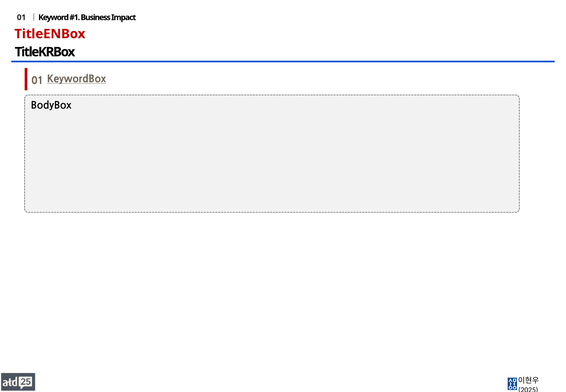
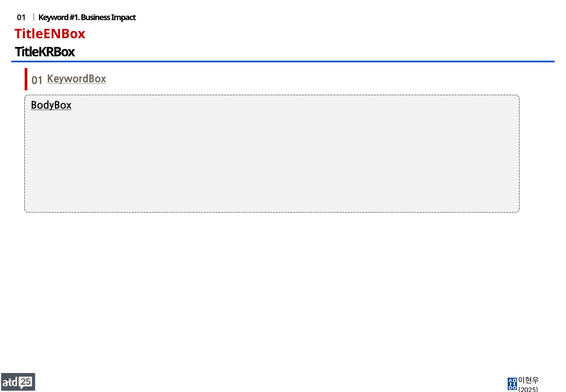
BodyBox underline: none -> present (51, 105)
